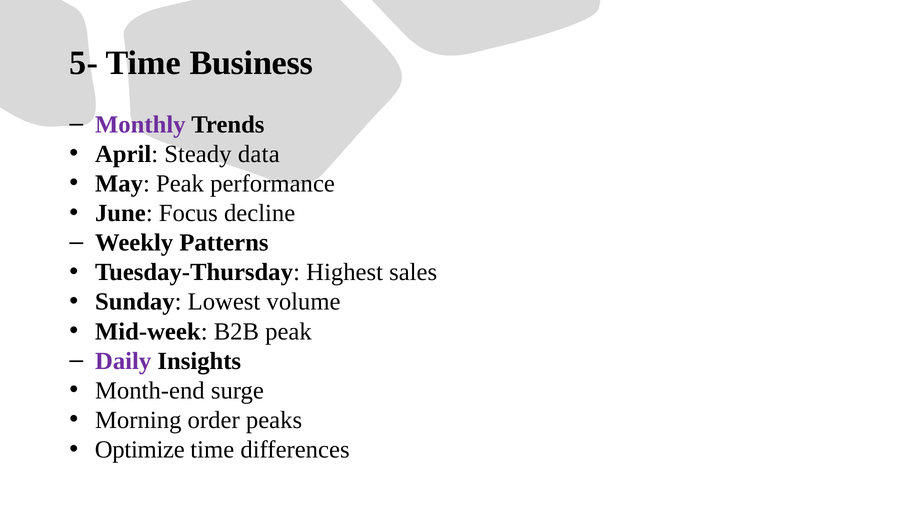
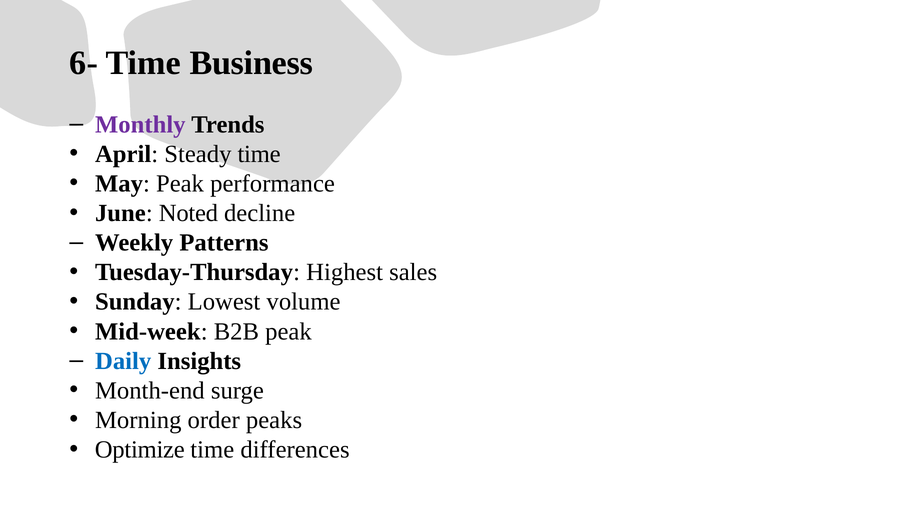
5-: 5- -> 6- (84, 63)
Steady data: data -> time (259, 154)
Focus: Focus -> Noted (188, 213)
Daily colour: purple -> blue (123, 361)
